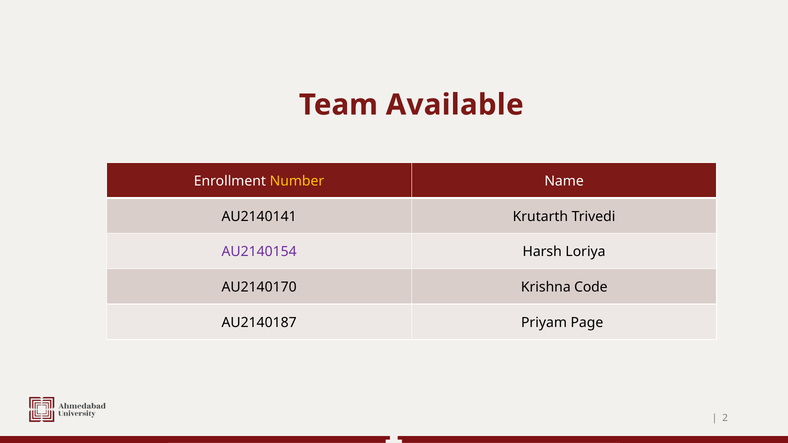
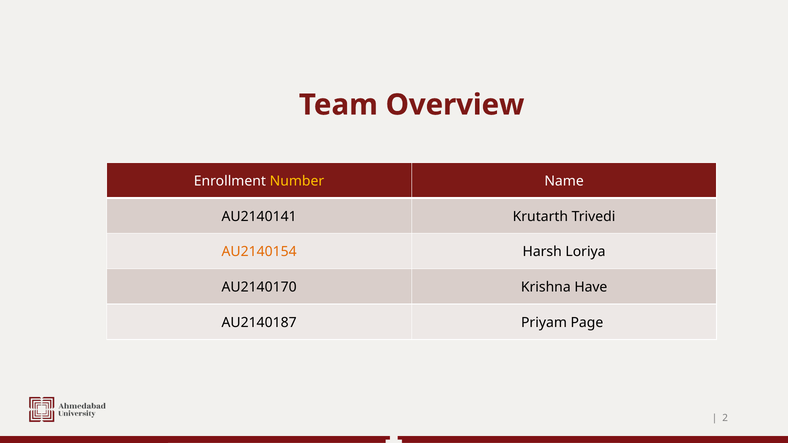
Available: Available -> Overview (455, 105)
AU2140154 colour: purple -> orange (259, 252)
Code: Code -> Have (591, 287)
